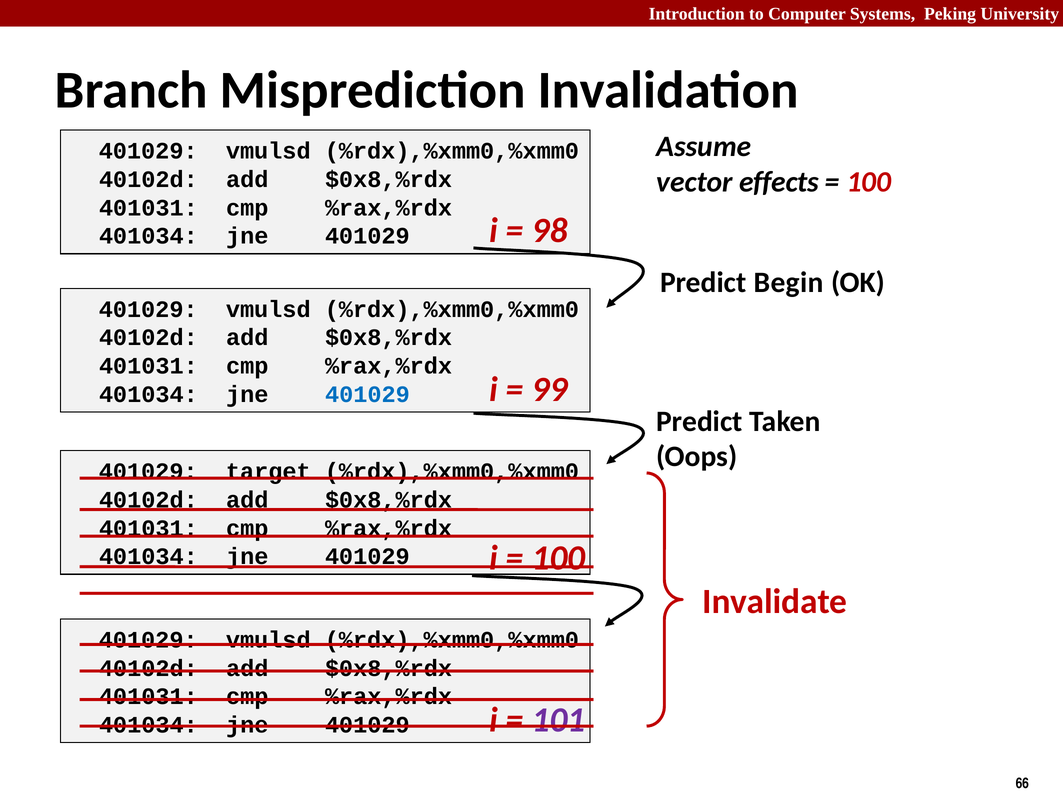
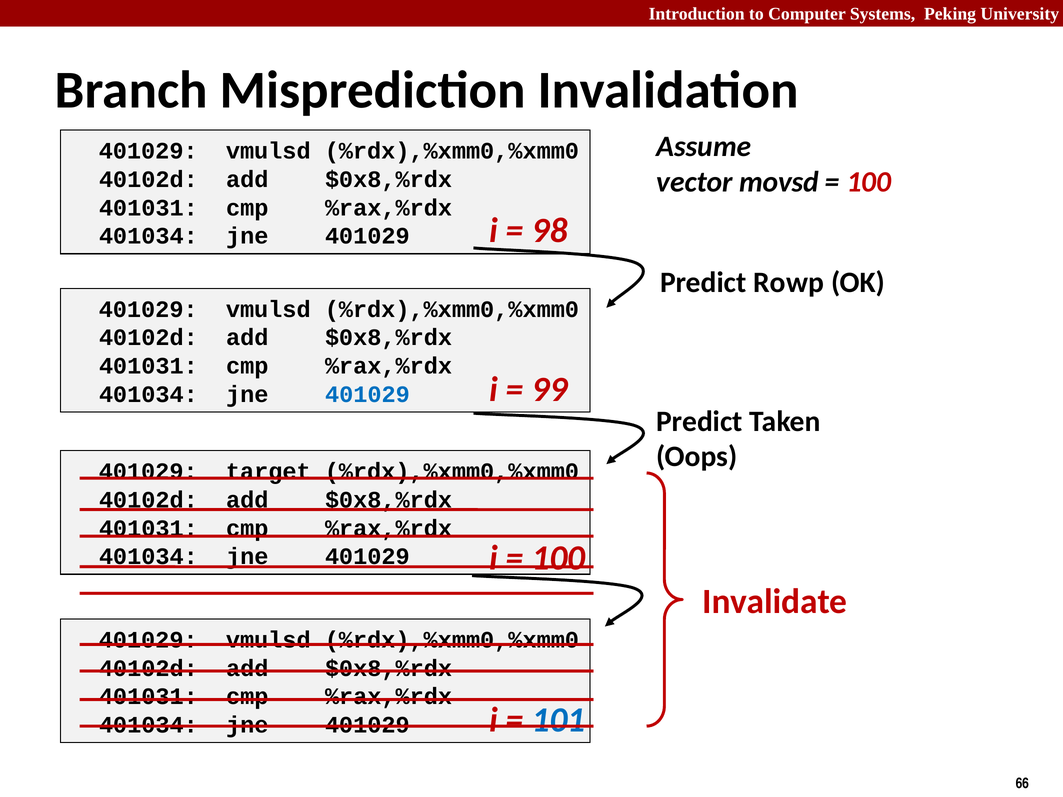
effects: effects -> movsd (779, 182)
Begin: Begin -> Rowp (789, 283)
101 colour: purple -> blue (559, 720)
